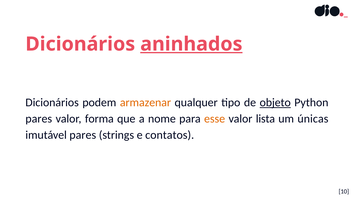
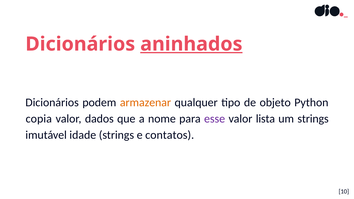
objeto underline: present -> none (275, 103)
pares: pares -> copia (39, 119)
forma: forma -> dados (99, 119)
esse colour: orange -> purple (215, 119)
um únicas: únicas -> strings (313, 119)
imutável pares: pares -> idade (83, 135)
